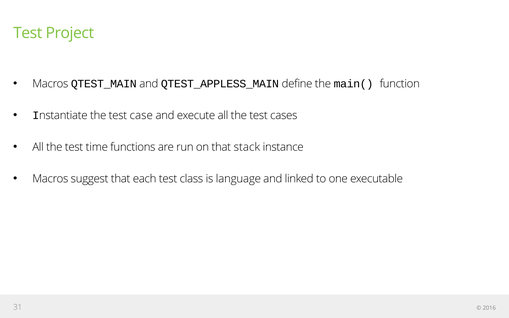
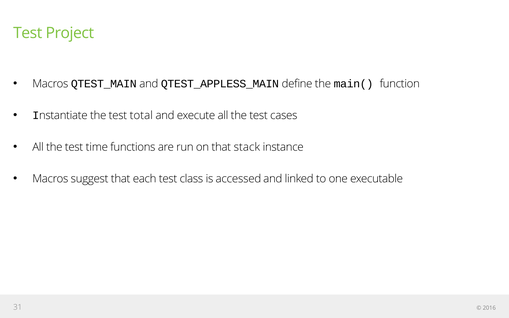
case: case -> total (141, 116)
language: language -> accessed (238, 179)
